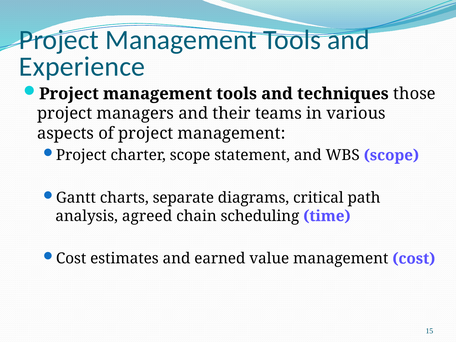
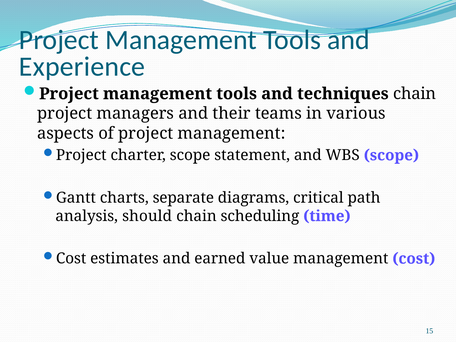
techniques those: those -> chain (415, 94)
agreed: agreed -> should (147, 216)
